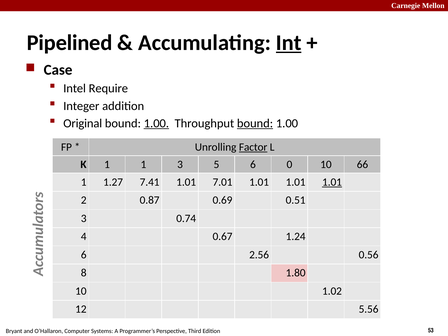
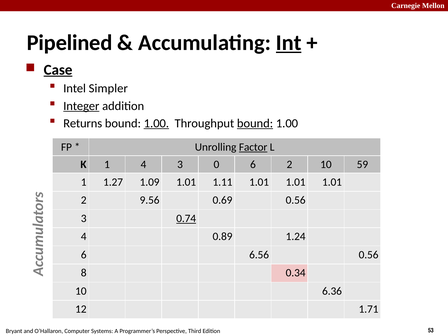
Case underline: none -> present (58, 70)
Require: Require -> Simpler (108, 89)
Integer underline: none -> present (81, 106)
Original: Original -> Returns (83, 123)
1 1: 1 -> 4 (143, 165)
5: 5 -> 0 (216, 165)
6 0: 0 -> 2 (289, 165)
66: 66 -> 59 (362, 165)
7.41: 7.41 -> 1.09 (150, 182)
7.01: 7.01 -> 1.11 (223, 182)
1.01 underline: present -> none (332, 182)
0.87: 0.87 -> 9.56 (150, 200)
0.69 0.51: 0.51 -> 0.56 (296, 200)
0.74 underline: none -> present (186, 218)
0.67: 0.67 -> 0.89 (223, 237)
2.56: 2.56 -> 6.56 (259, 255)
1.80: 1.80 -> 0.34 (296, 273)
1.02: 1.02 -> 6.36 (332, 291)
5.56: 5.56 -> 1.71 (369, 309)
